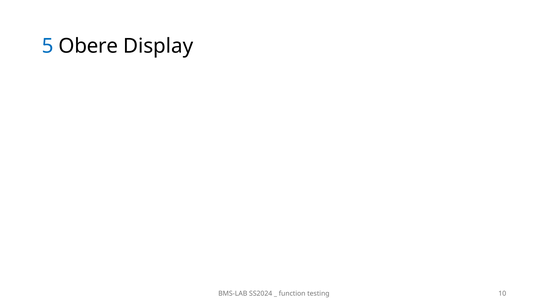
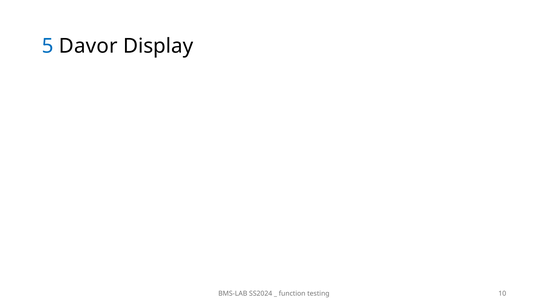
Obere: Obere -> Davor (88, 46)
